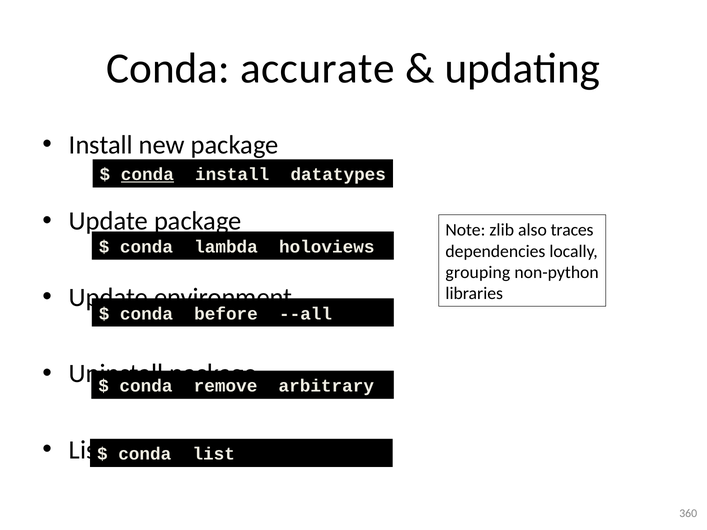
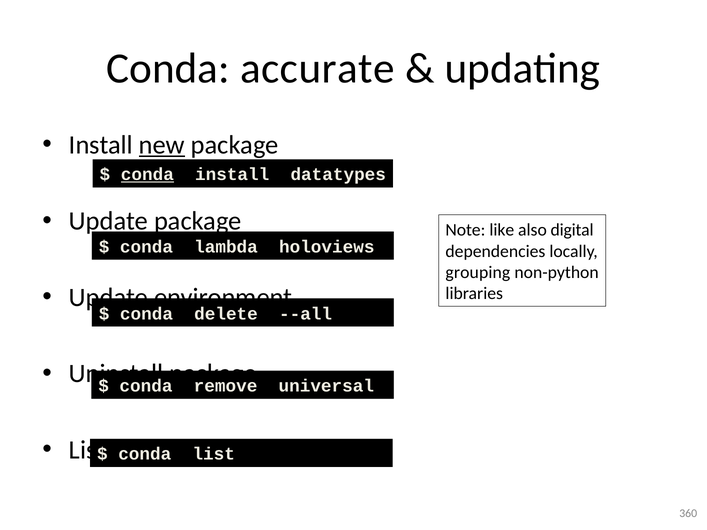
new underline: none -> present (162, 145)
zlib: zlib -> like (502, 230)
traces: traces -> digital (572, 230)
before: before -> delete (226, 314)
arbitrary: arbitrary -> universal (326, 386)
